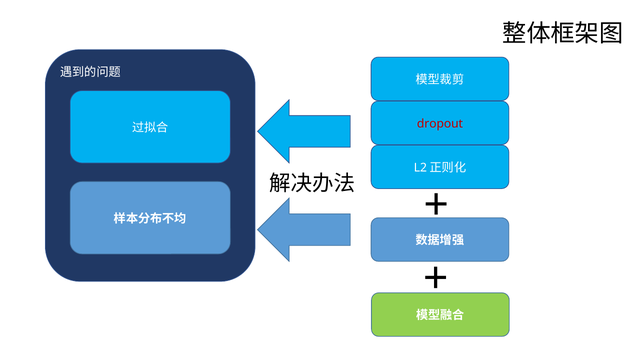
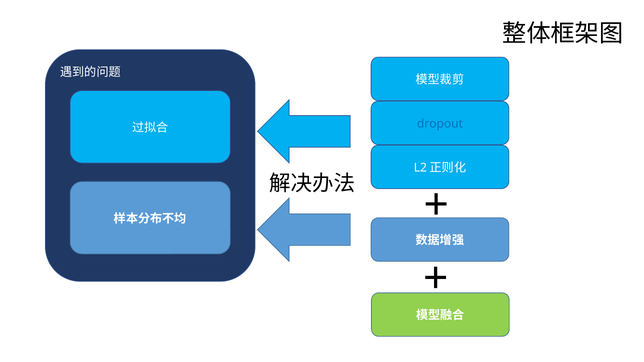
dropout colour: red -> blue (440, 124)
